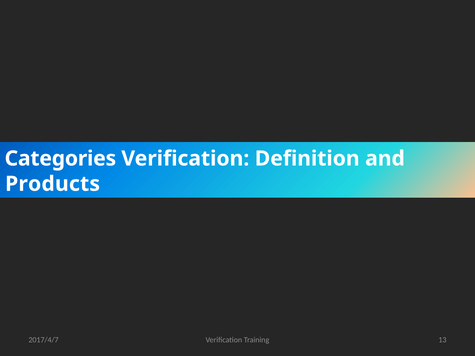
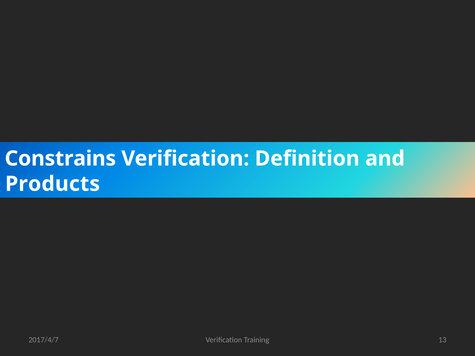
Categories: Categories -> Constrains (60, 159)
